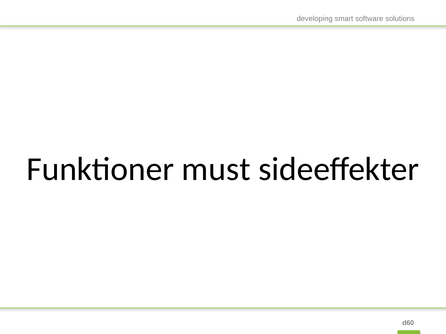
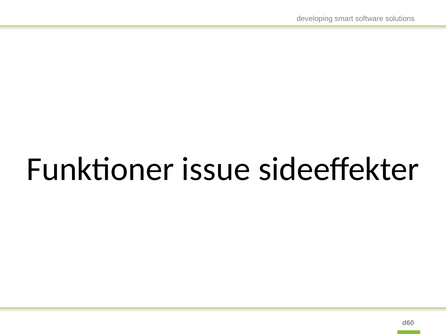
must: must -> issue (216, 169)
